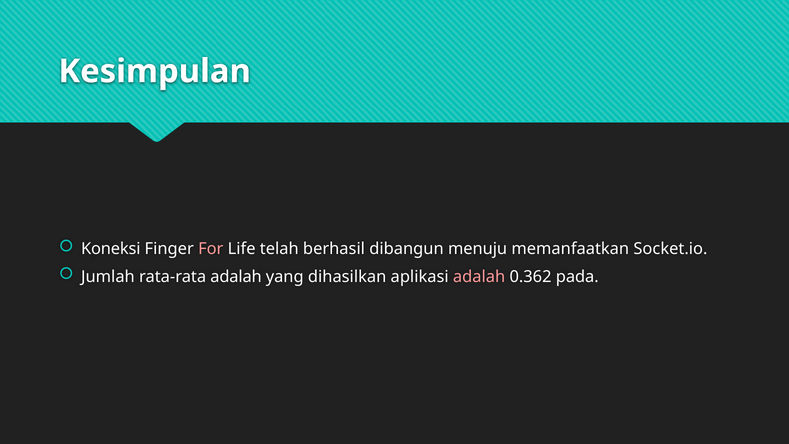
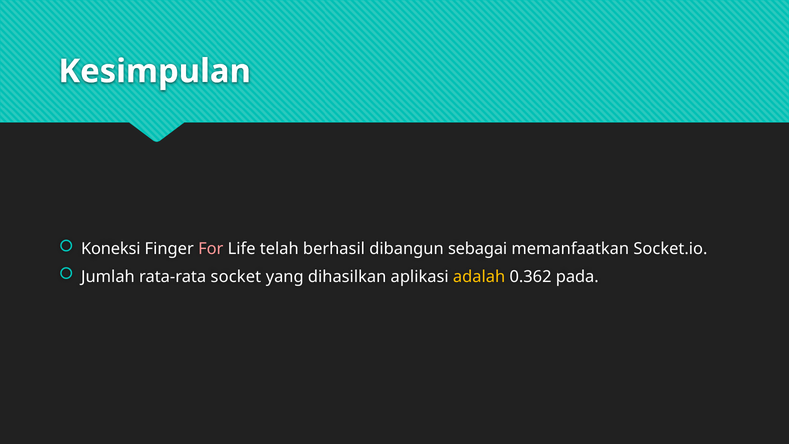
menuju: menuju -> sebagai (478, 249)
rata-rata adalah: adalah -> socket (236, 277)
adalah colour: pink -> yellow (479, 277)
